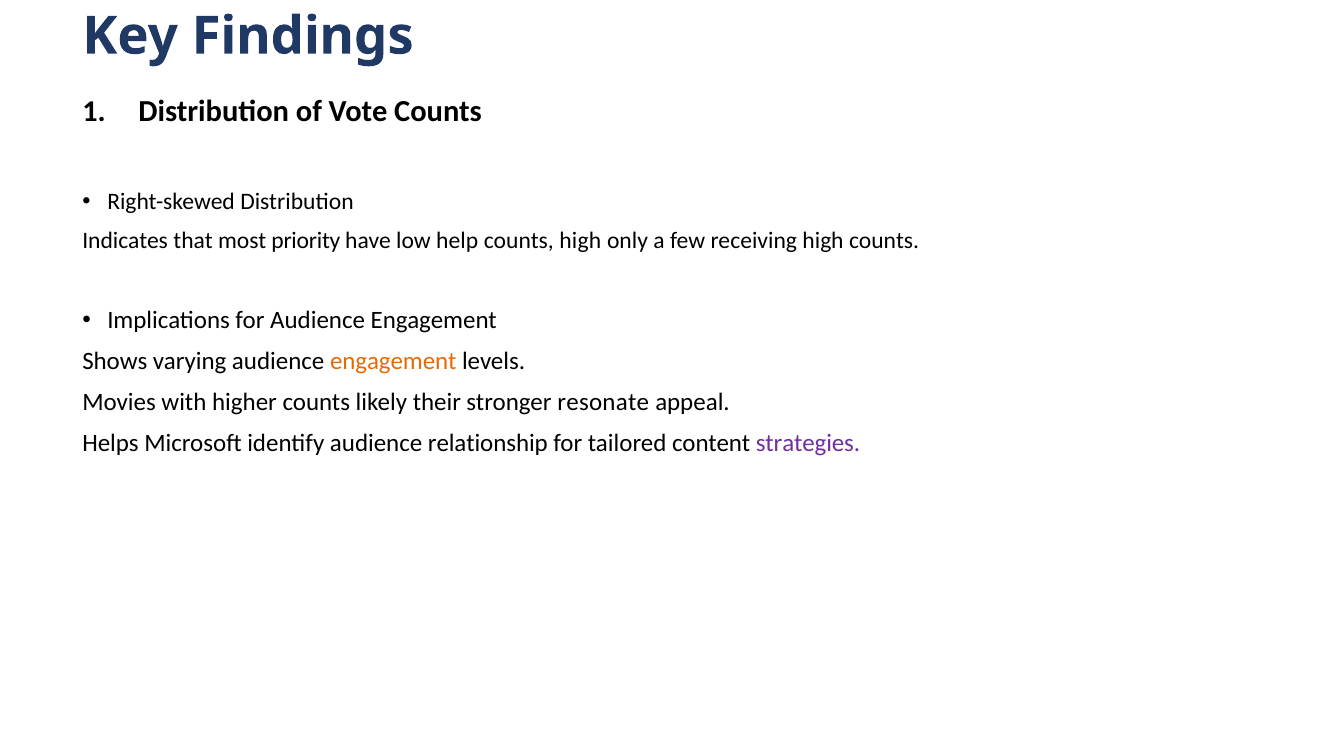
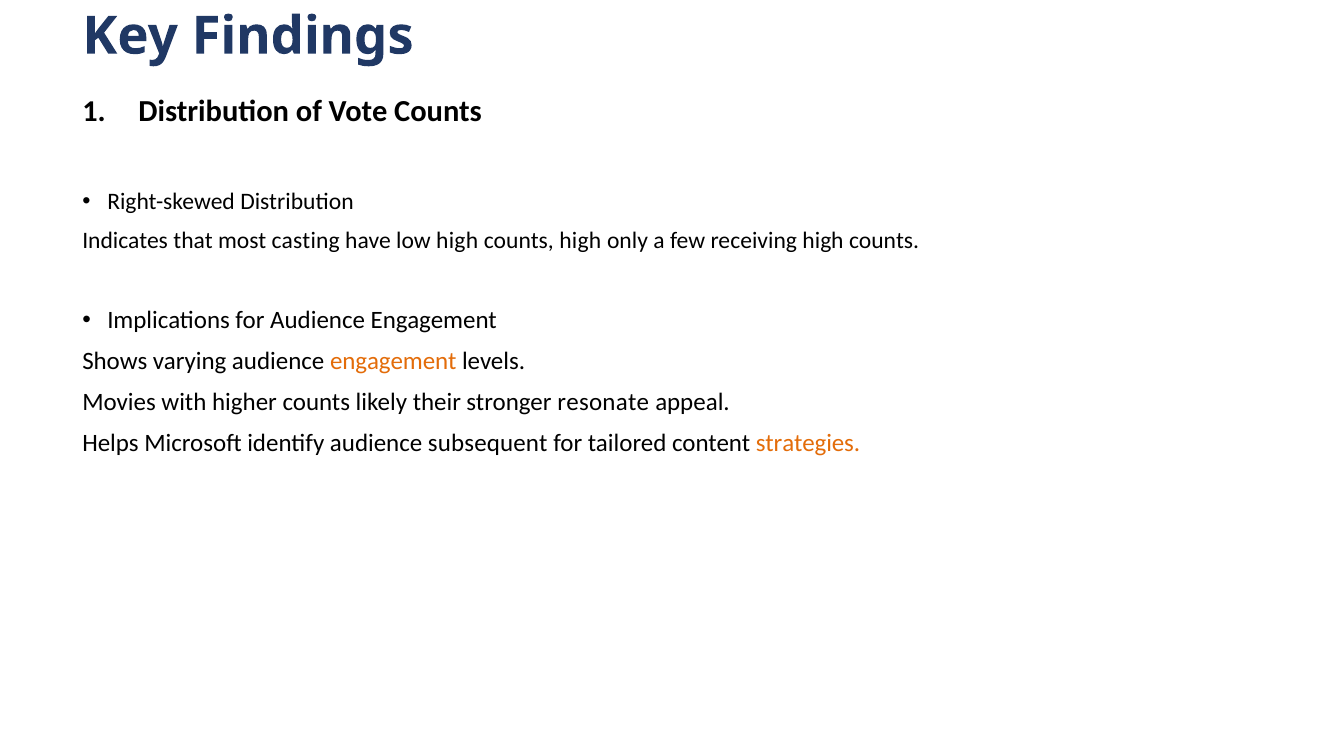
priority: priority -> casting (306, 241)
low help: help -> high (457, 241)
relationship: relationship -> subsequent (488, 443)
strategies colour: purple -> orange (808, 443)
